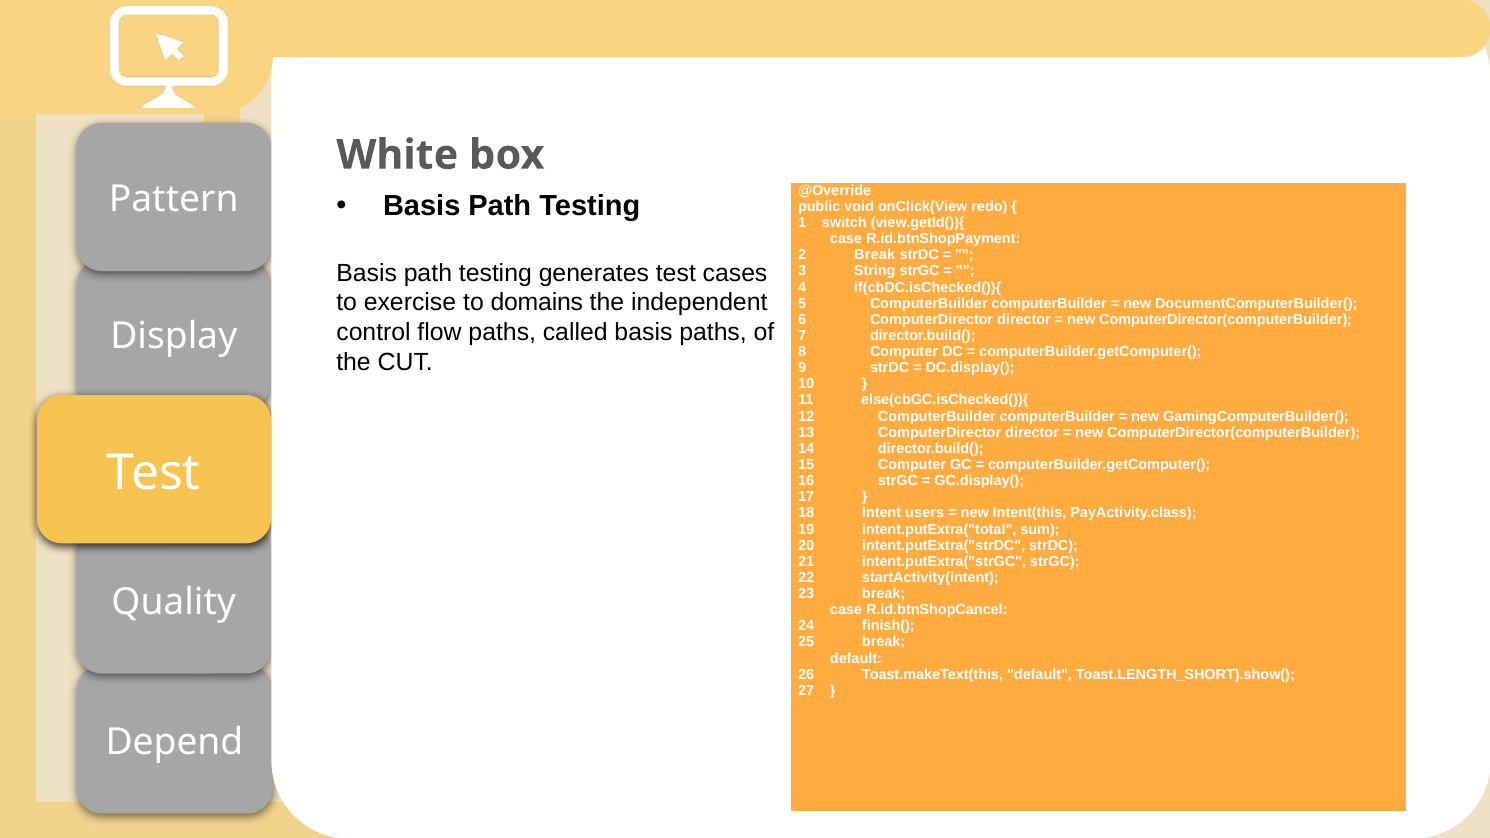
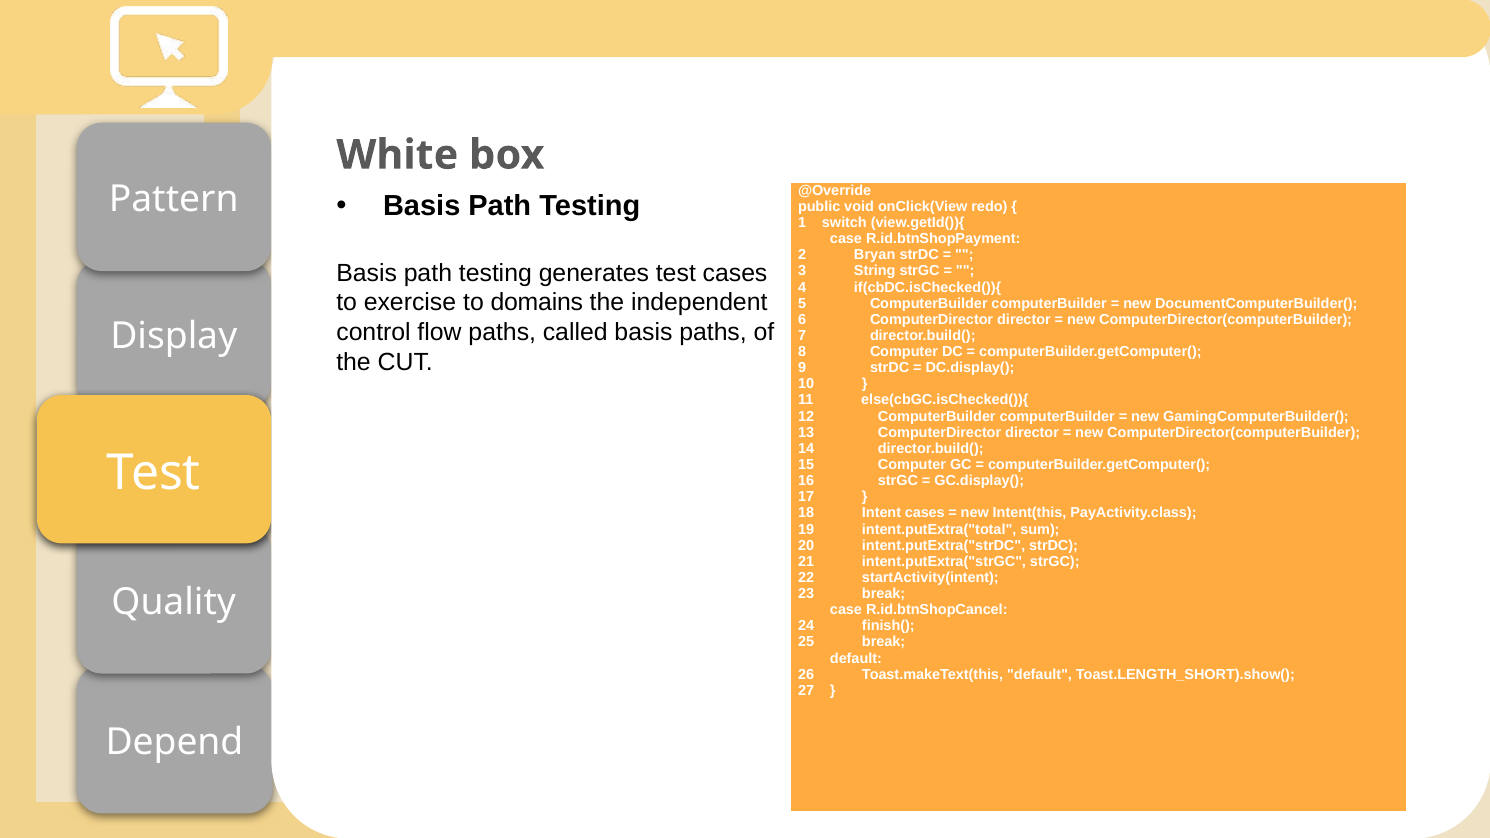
2 Break: Break -> Bryan (875, 255)
Intent users: users -> cases (925, 513)
